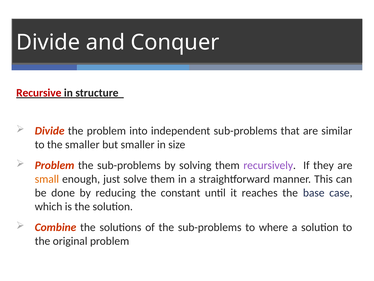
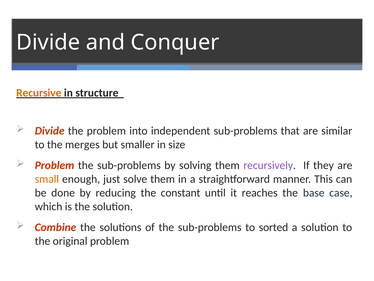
Recursive colour: red -> orange (39, 93)
the smaller: smaller -> merges (82, 144)
where: where -> sorted (273, 227)
